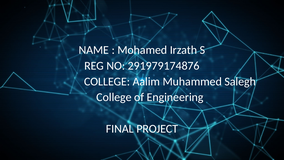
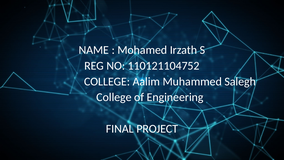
291979174876: 291979174876 -> 110121104752 (164, 66)
